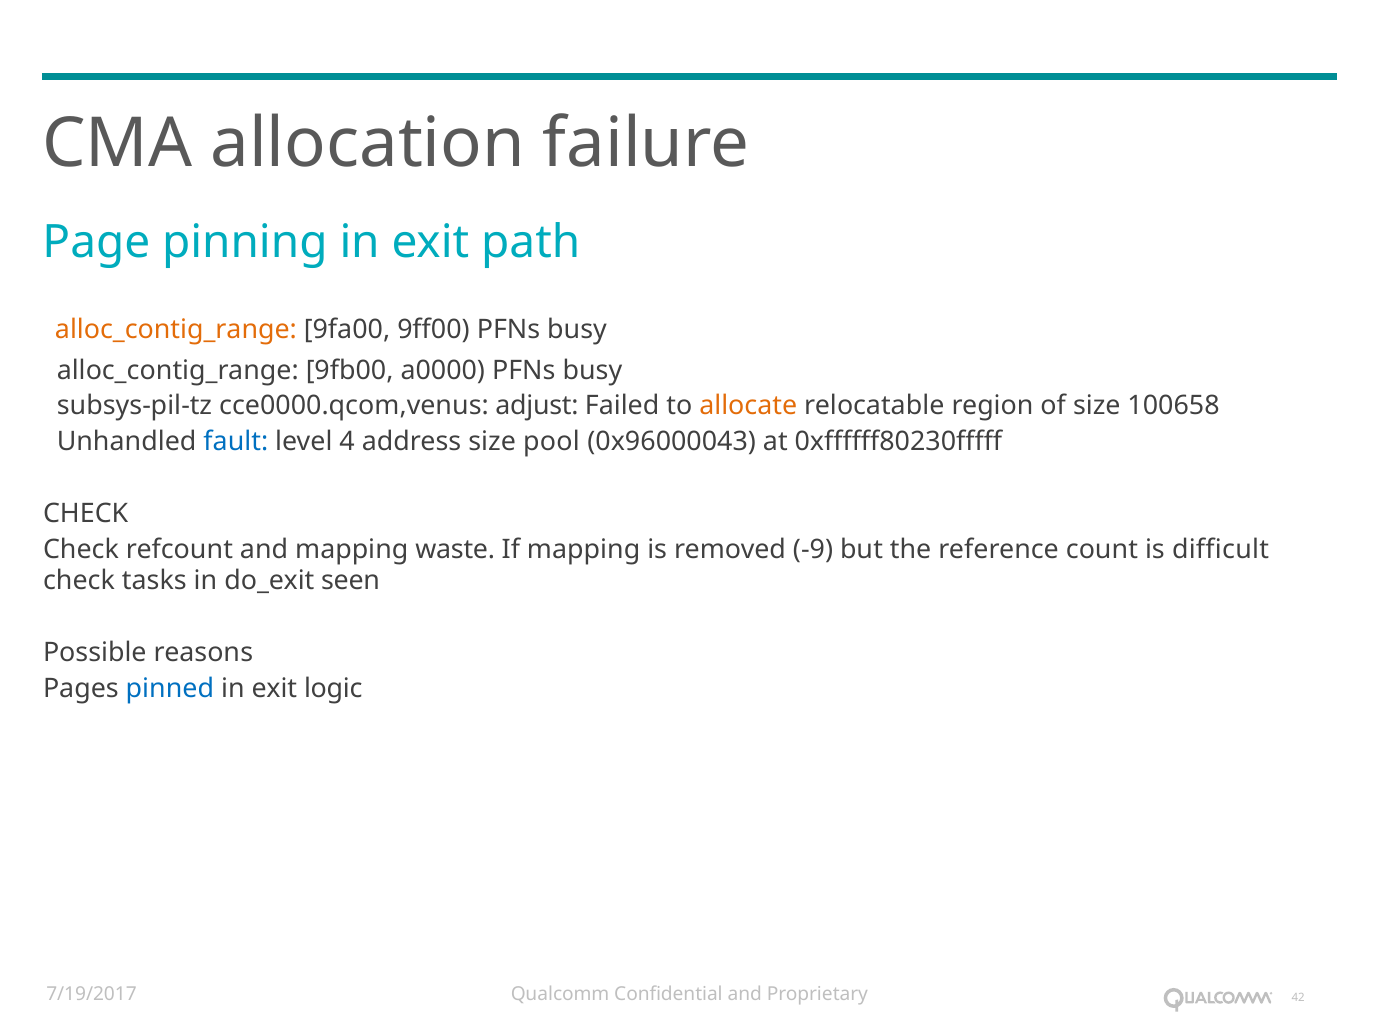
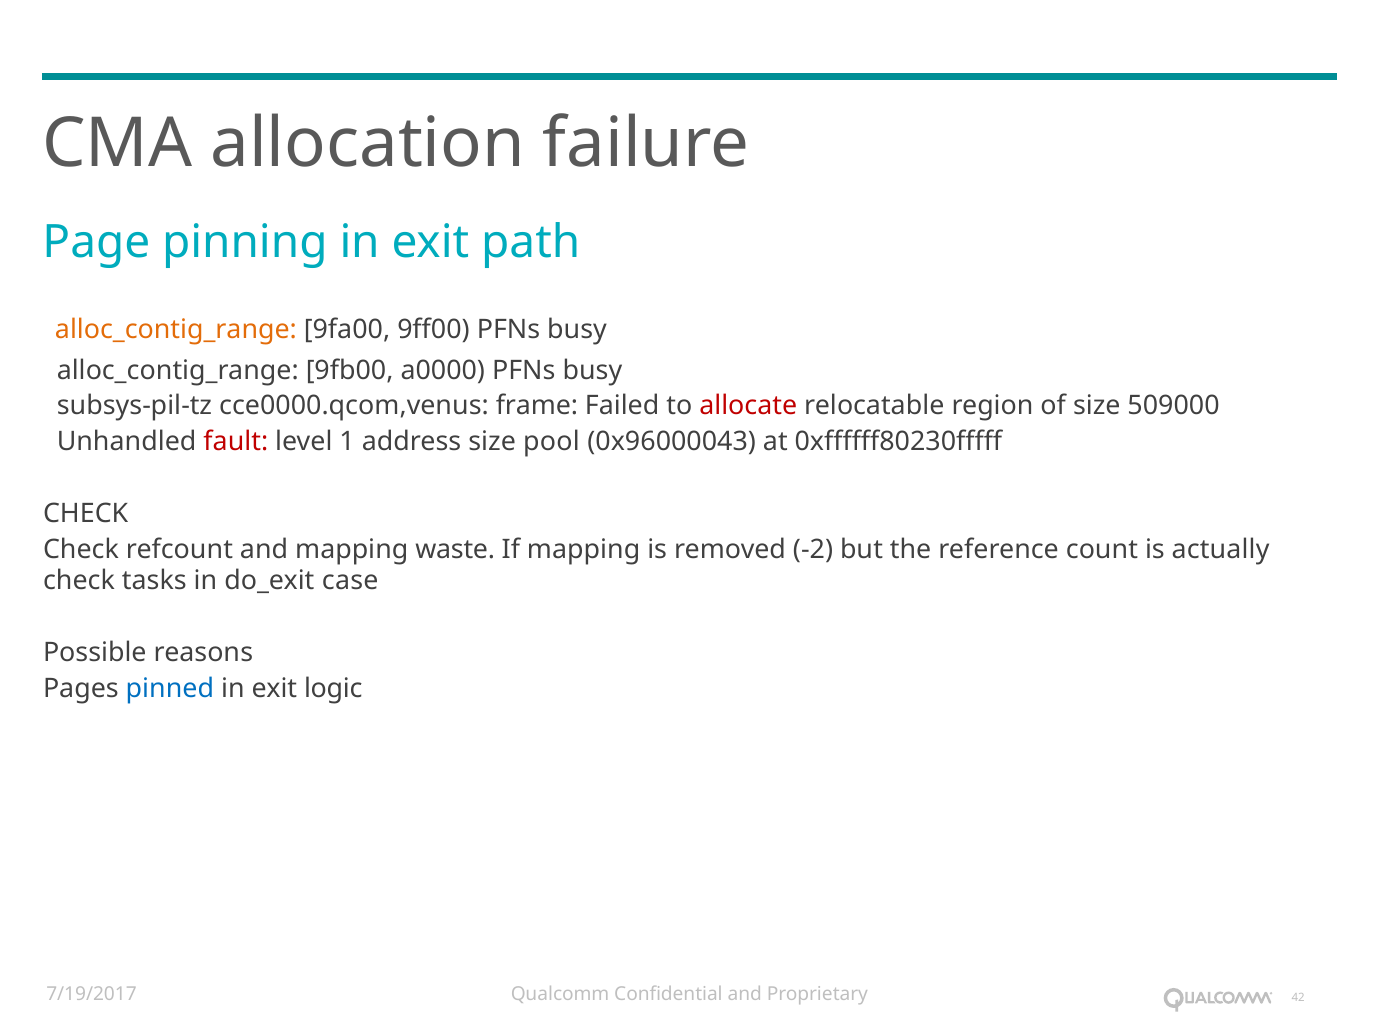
adjust: adjust -> frame (537, 406)
allocate colour: orange -> red (748, 406)
100658: 100658 -> 509000 (1174, 406)
fault colour: blue -> red (236, 442)
4: 4 -> 1 (347, 442)
-9: -9 -> -2 (813, 550)
difficult: difficult -> actually (1221, 550)
seen: seen -> case (350, 580)
